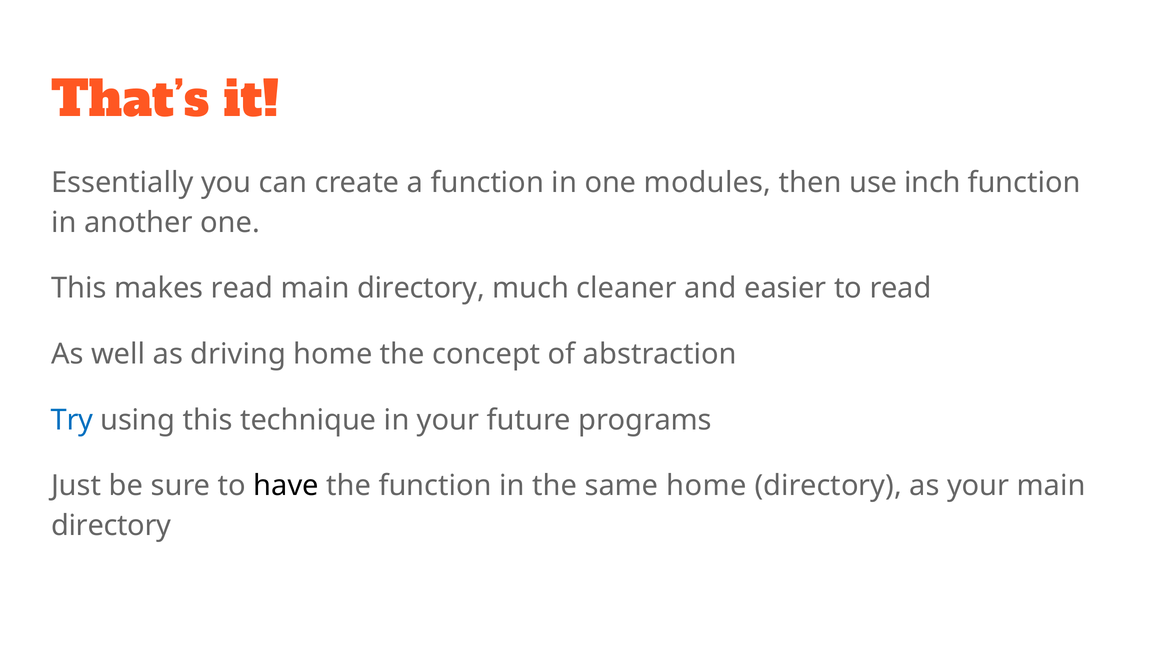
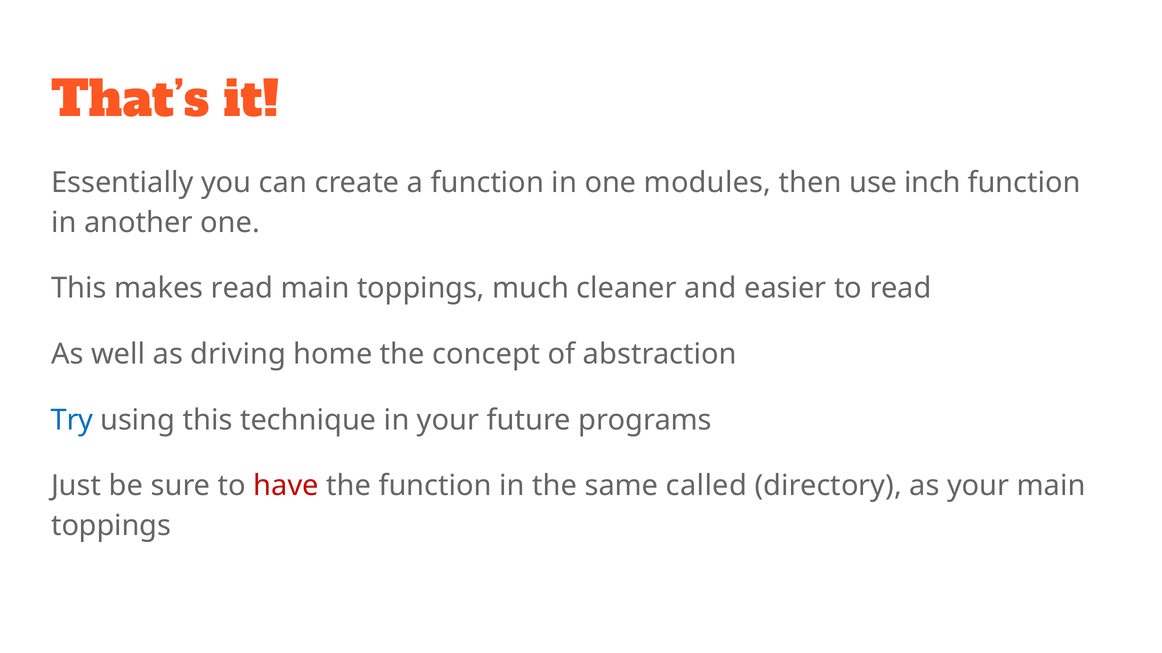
directory: directory -> toppings (421, 289)
have colour: black -> red (286, 486)
same home: home -> called (706, 486)
directory: directory -> toppings (111, 526)
